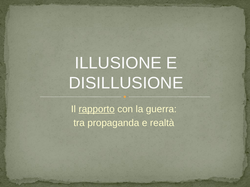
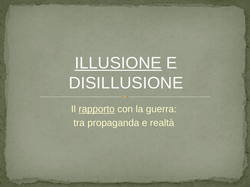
ILLUSIONE underline: none -> present (118, 63)
